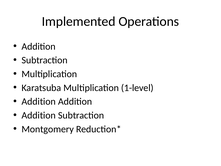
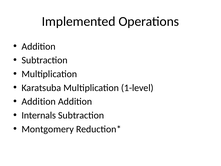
Addition: Addition -> Internals (39, 115)
